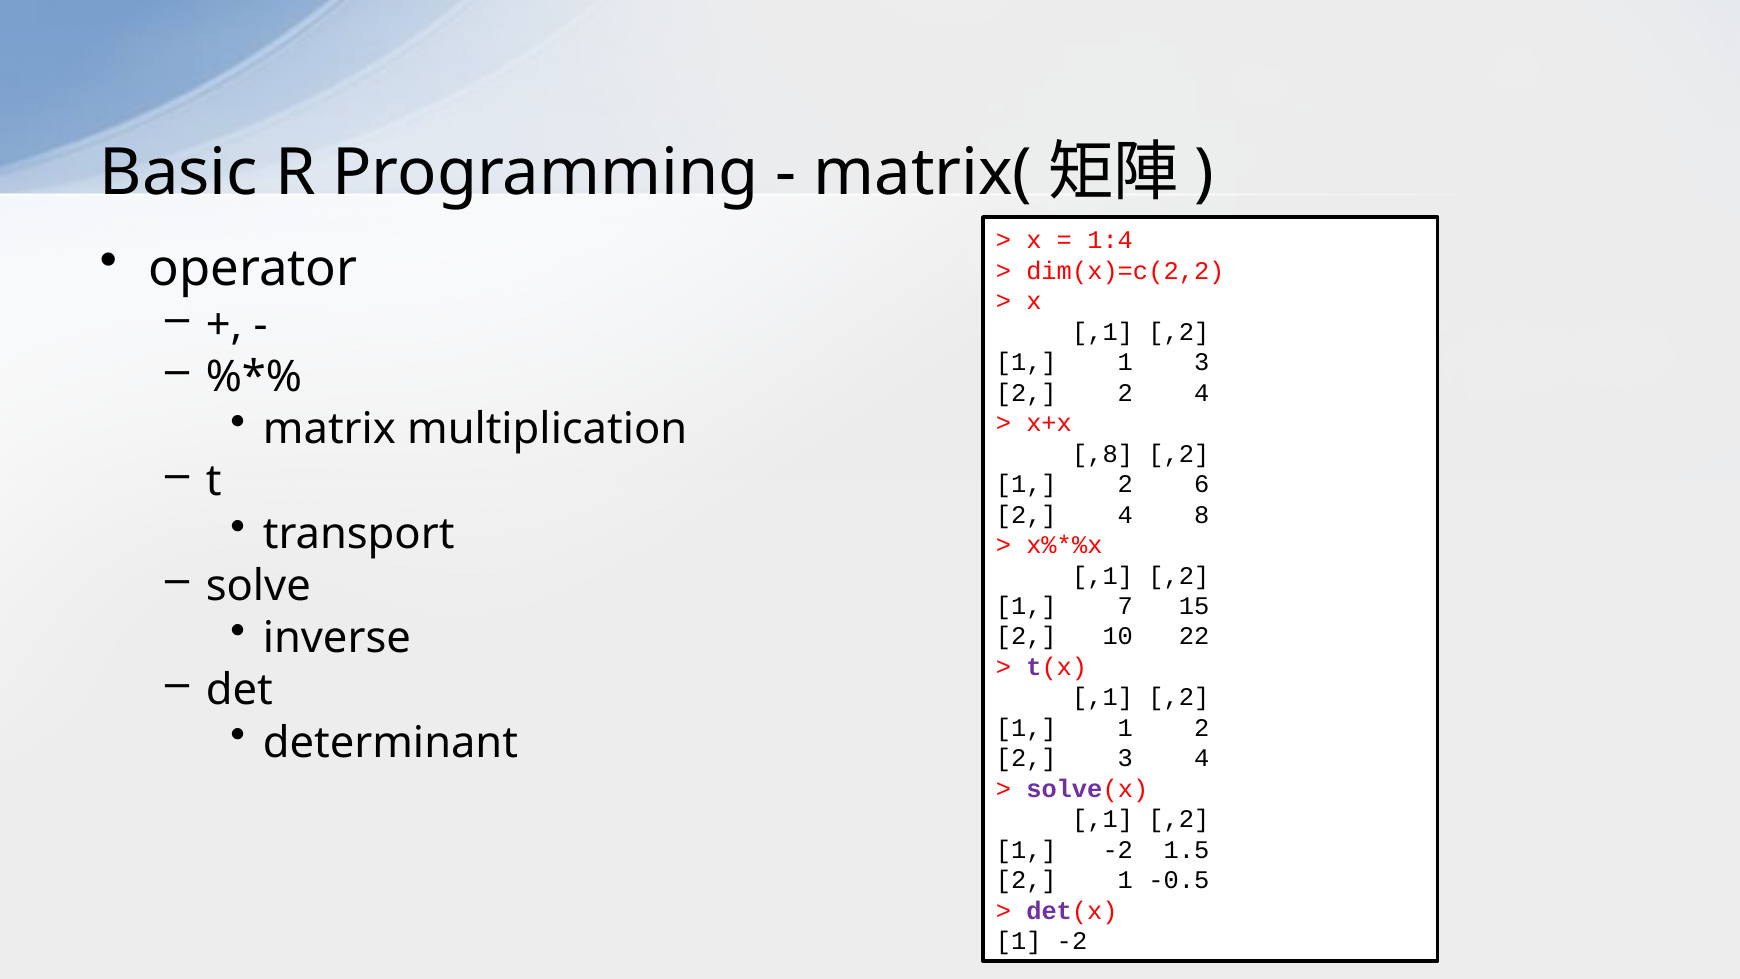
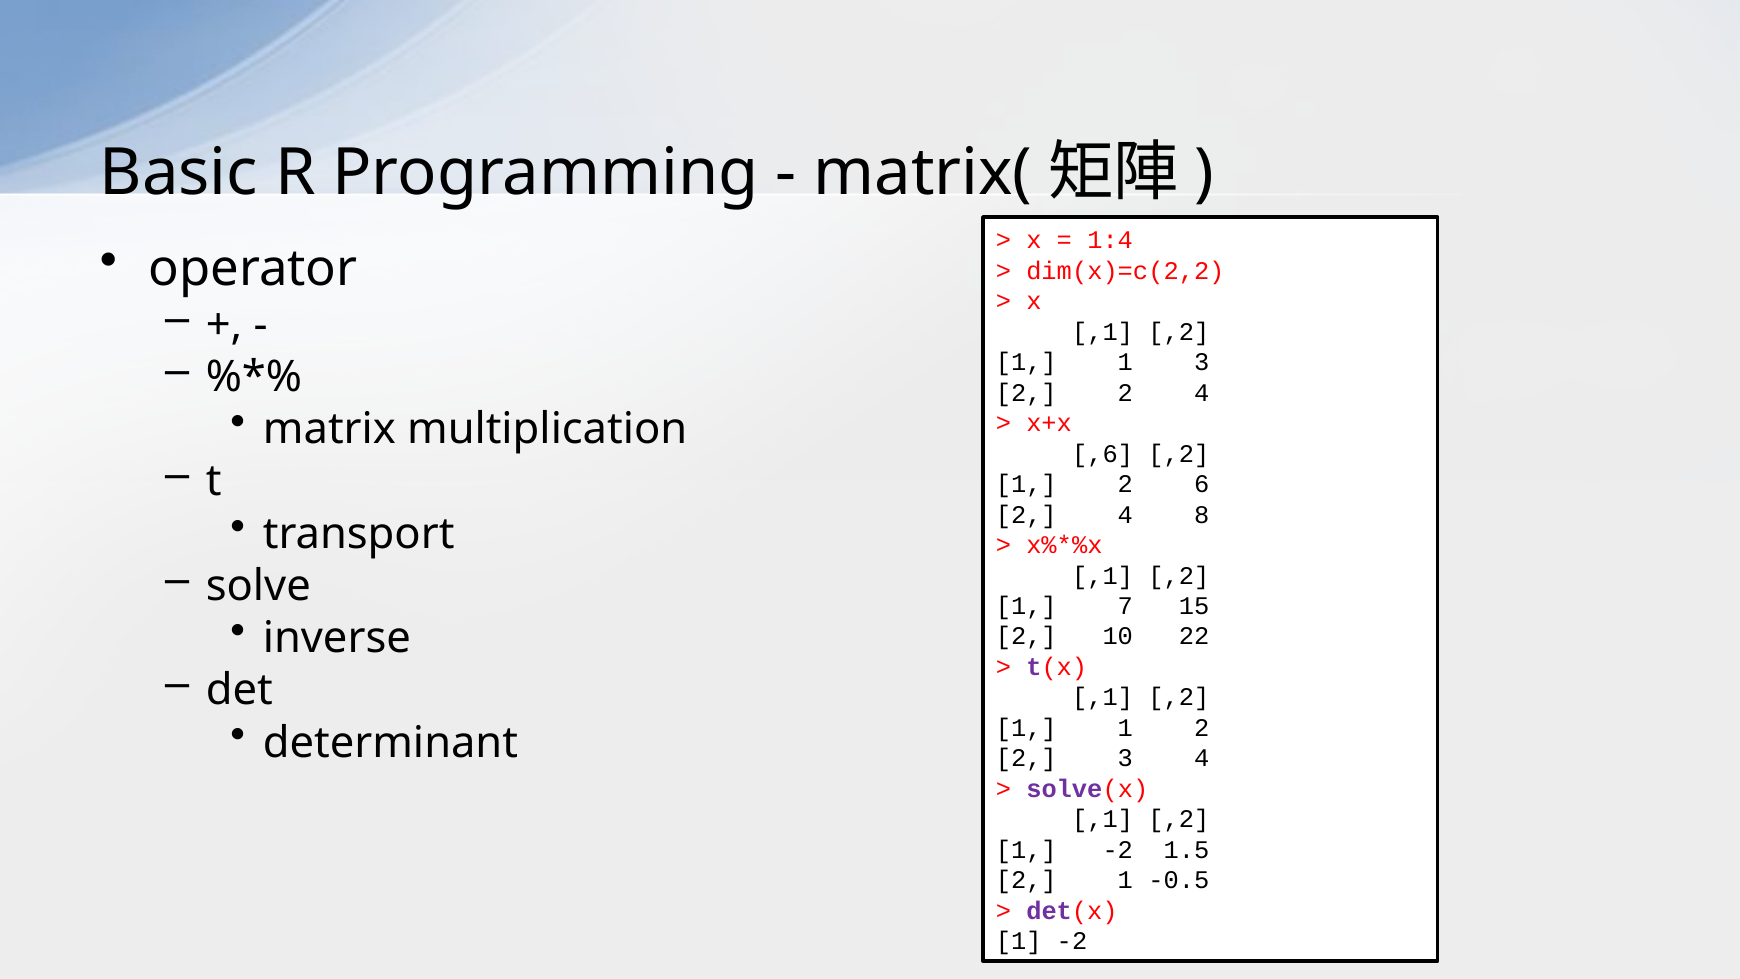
,8: ,8 -> ,6 (1103, 454)
